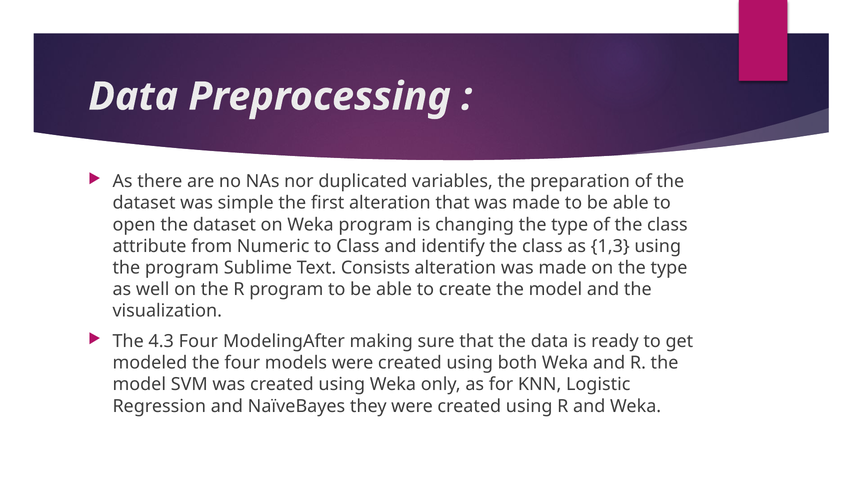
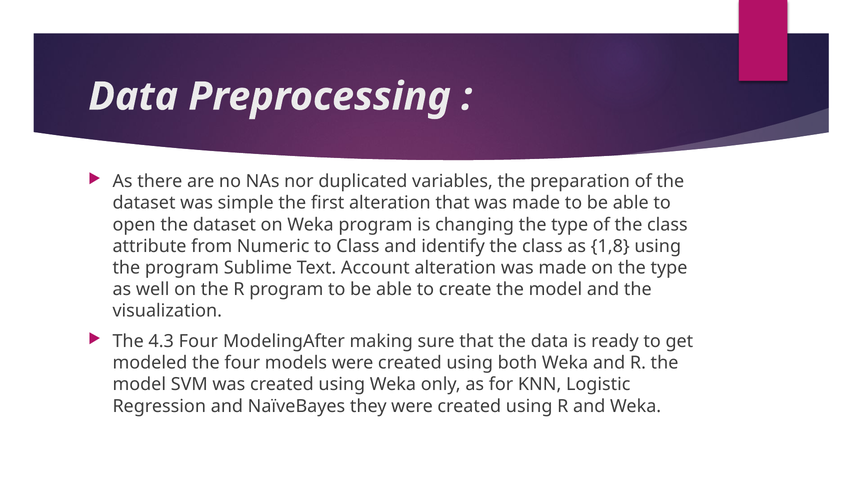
1,3: 1,3 -> 1,8 (610, 246)
Consists: Consists -> Account (375, 268)
